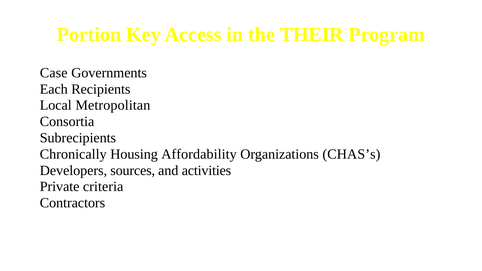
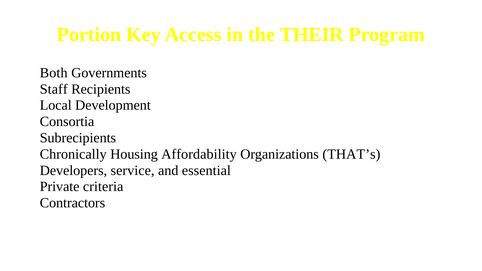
Case: Case -> Both (54, 73)
Each: Each -> Staff (54, 89)
Metropolitan: Metropolitan -> Development (113, 105)
CHAS’s: CHAS’s -> THAT’s (351, 154)
sources: sources -> service (133, 170)
activities: activities -> essential (206, 170)
